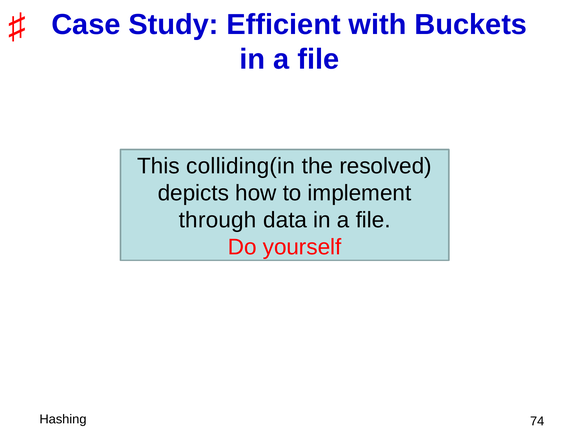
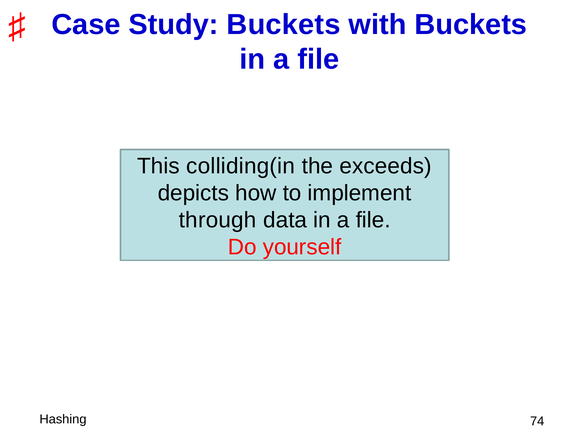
Study Efficient: Efficient -> Buckets (284, 25)
resolved: resolved -> exceeds (386, 166)
